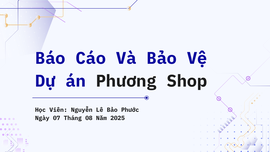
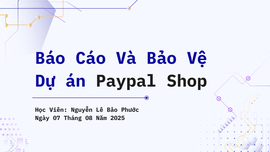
Phương: Phương -> Paypal (126, 81)
